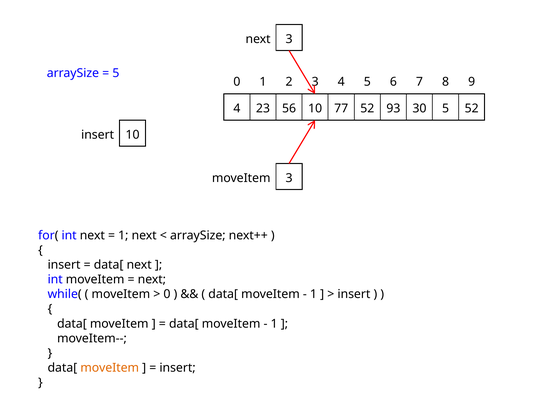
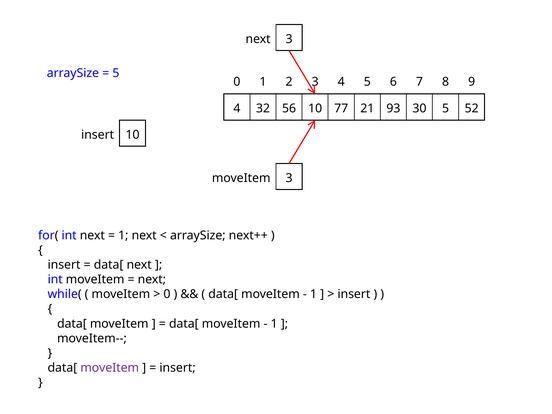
23: 23 -> 32 (263, 109)
77 52: 52 -> 21 (367, 109)
moveItem colour: orange -> purple (110, 368)
